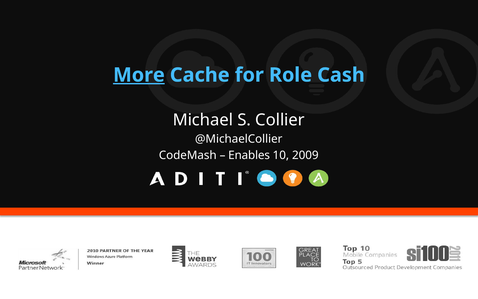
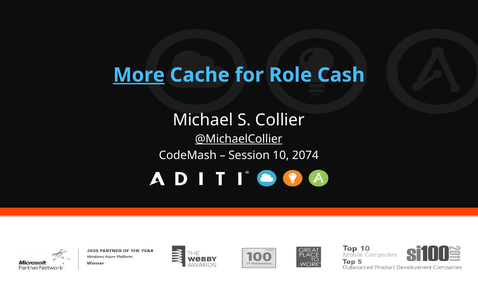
@MichaelCollier underline: none -> present (239, 139)
Enables: Enables -> Session (249, 155)
2009: 2009 -> 2074 (305, 155)
